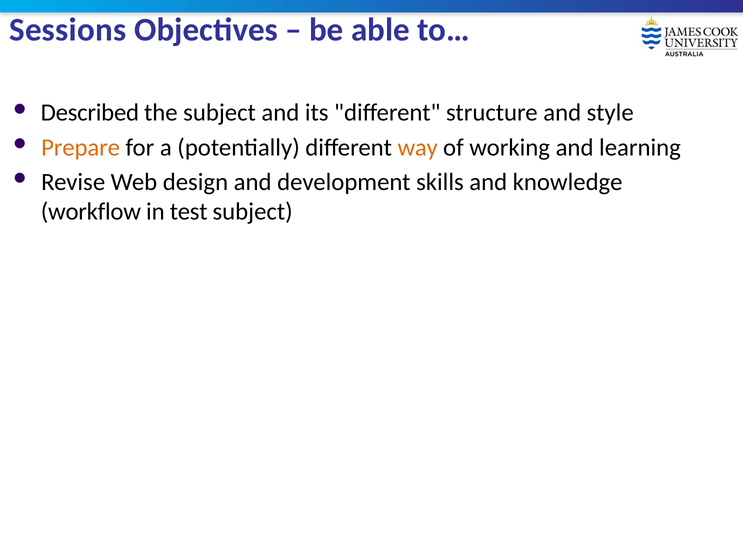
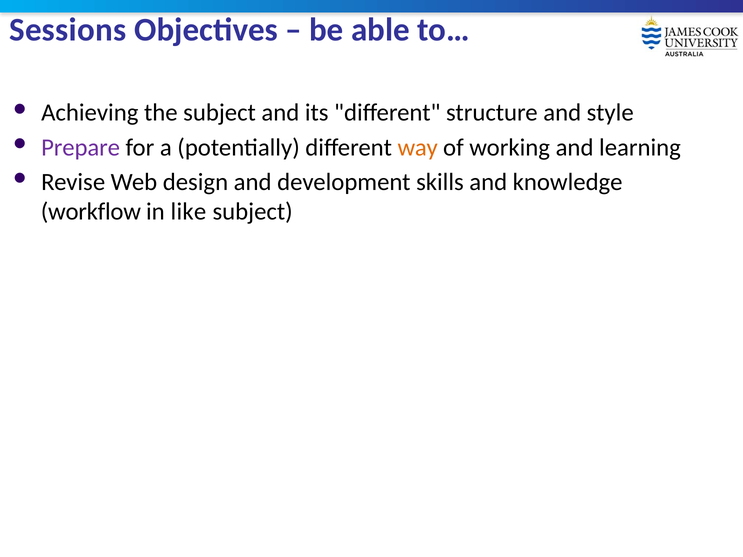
Described: Described -> Achieving (90, 113)
Prepare colour: orange -> purple (81, 147)
test: test -> like (188, 212)
